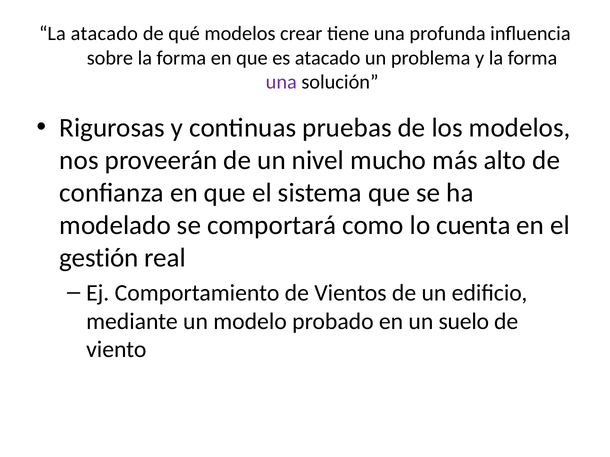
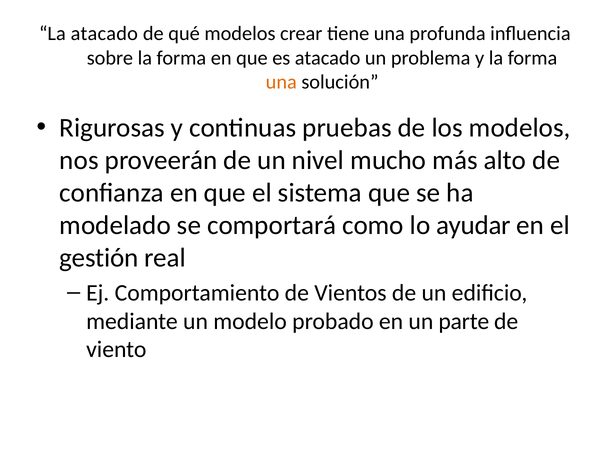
una colour: purple -> orange (281, 82)
cuenta: cuenta -> ayudar (474, 226)
suelo: suelo -> parte (464, 322)
